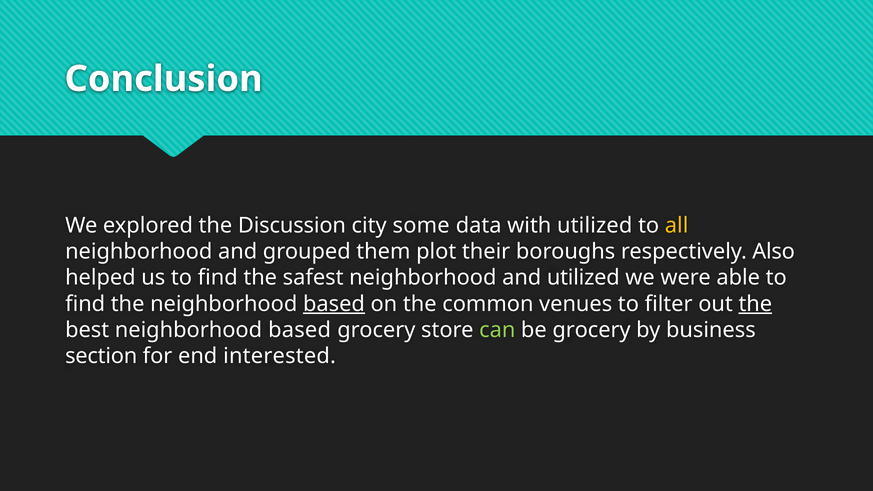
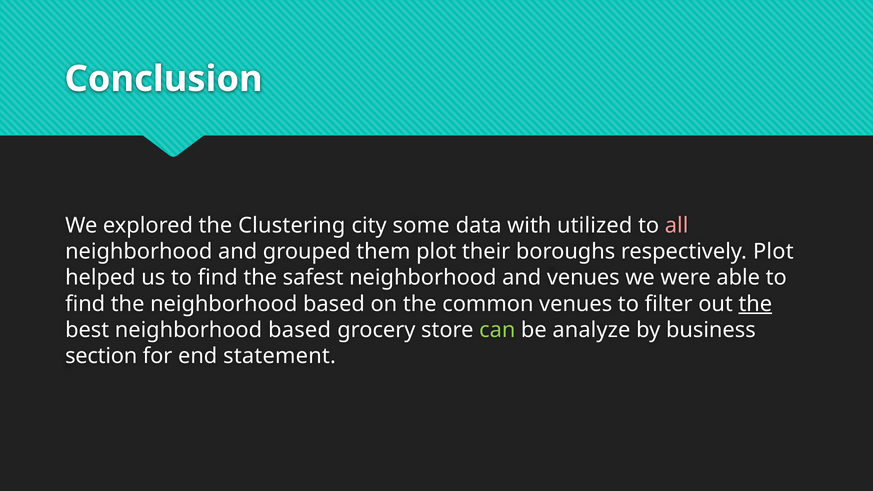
Discussion: Discussion -> Clustering (292, 225)
all colour: yellow -> pink (677, 225)
respectively Also: Also -> Plot (773, 252)
and utilized: utilized -> venues (583, 278)
based underline: present -> none (334, 304)
be grocery: grocery -> analyze (591, 330)
interested: interested -> statement (280, 356)
